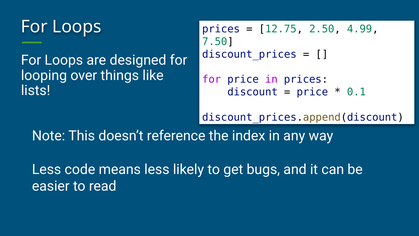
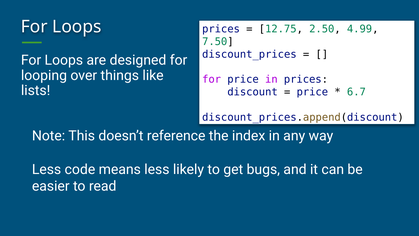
0.1: 0.1 -> 6.7 (356, 92)
